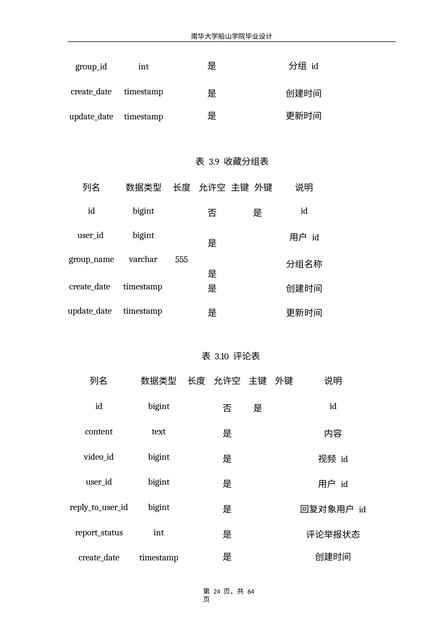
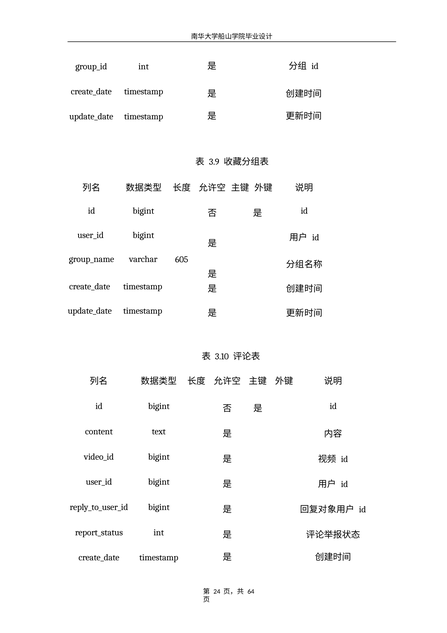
555: 555 -> 605 (182, 259)
